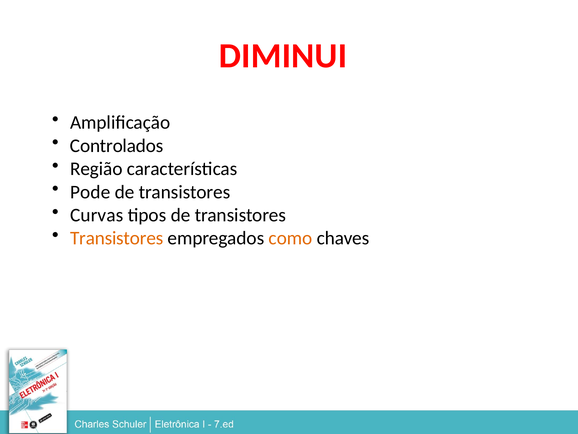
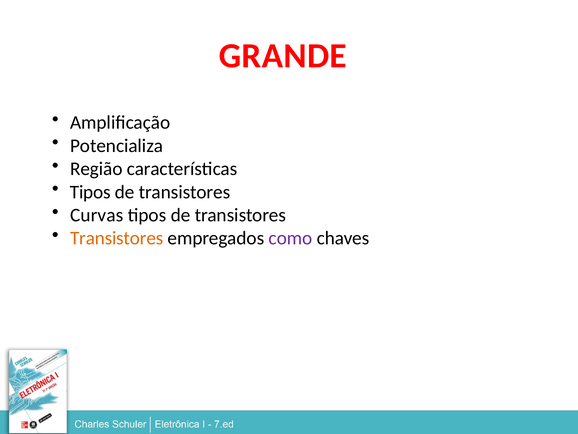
DIMINUI: DIMINUI -> GRANDE (283, 56)
Controlados: Controlados -> Potencializa (117, 146)
Pode: Pode -> Tipos (90, 192)
como colour: orange -> purple (291, 238)
